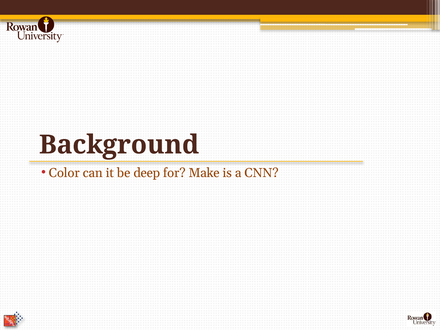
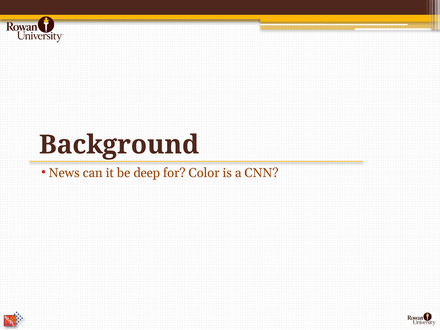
Color: Color -> News (64, 173)
Make: Make -> Color (204, 173)
